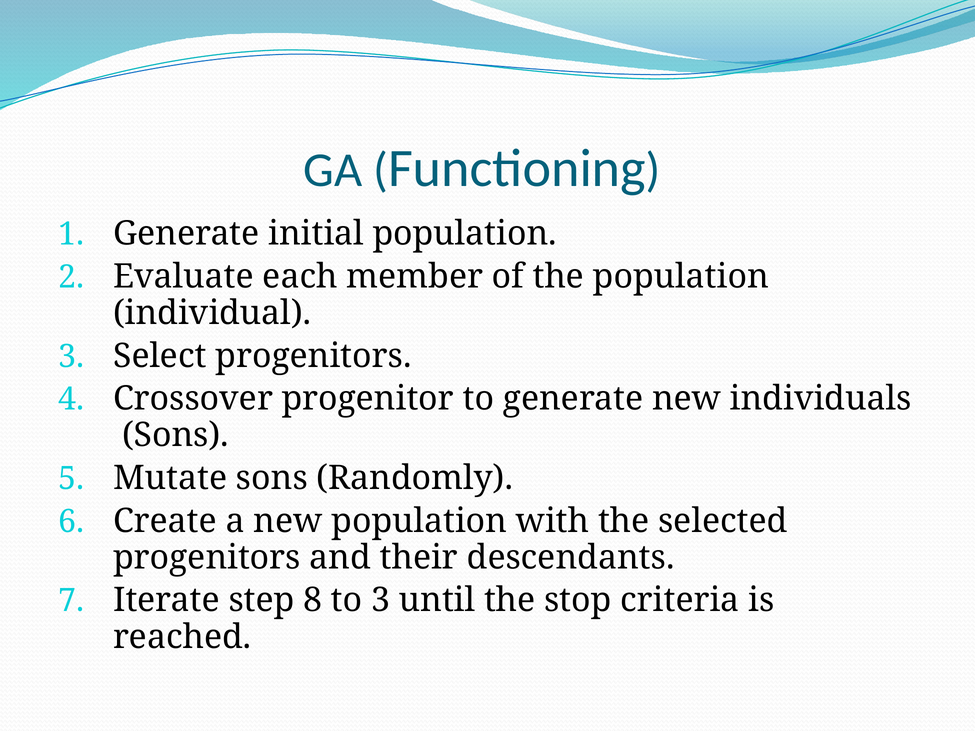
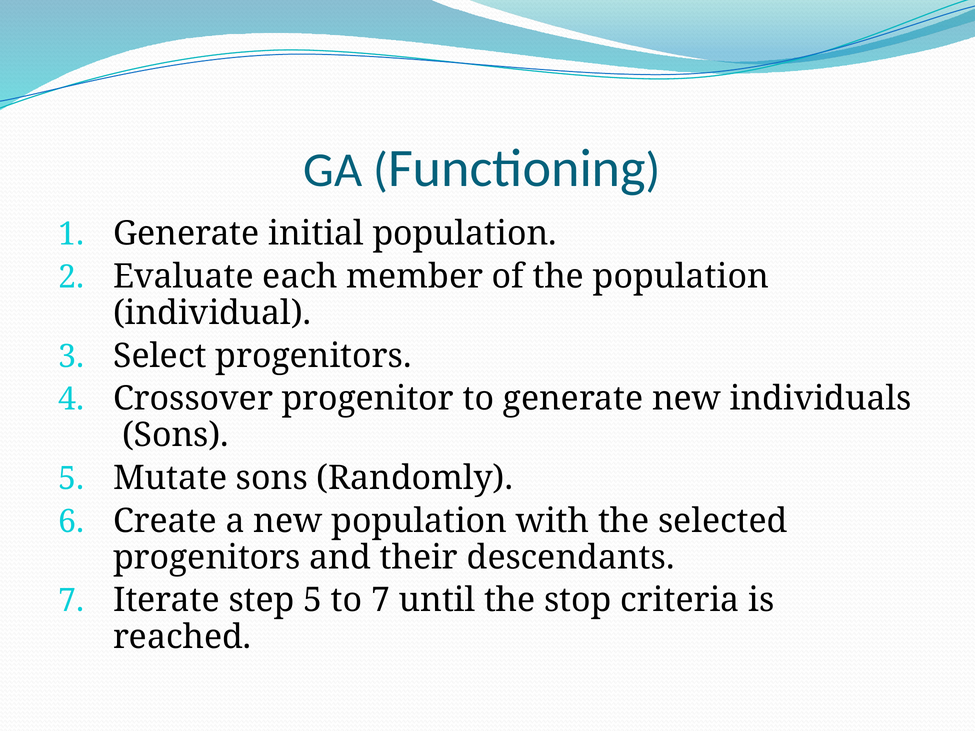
step 8: 8 -> 5 (313, 601)
to 3: 3 -> 7 (381, 601)
